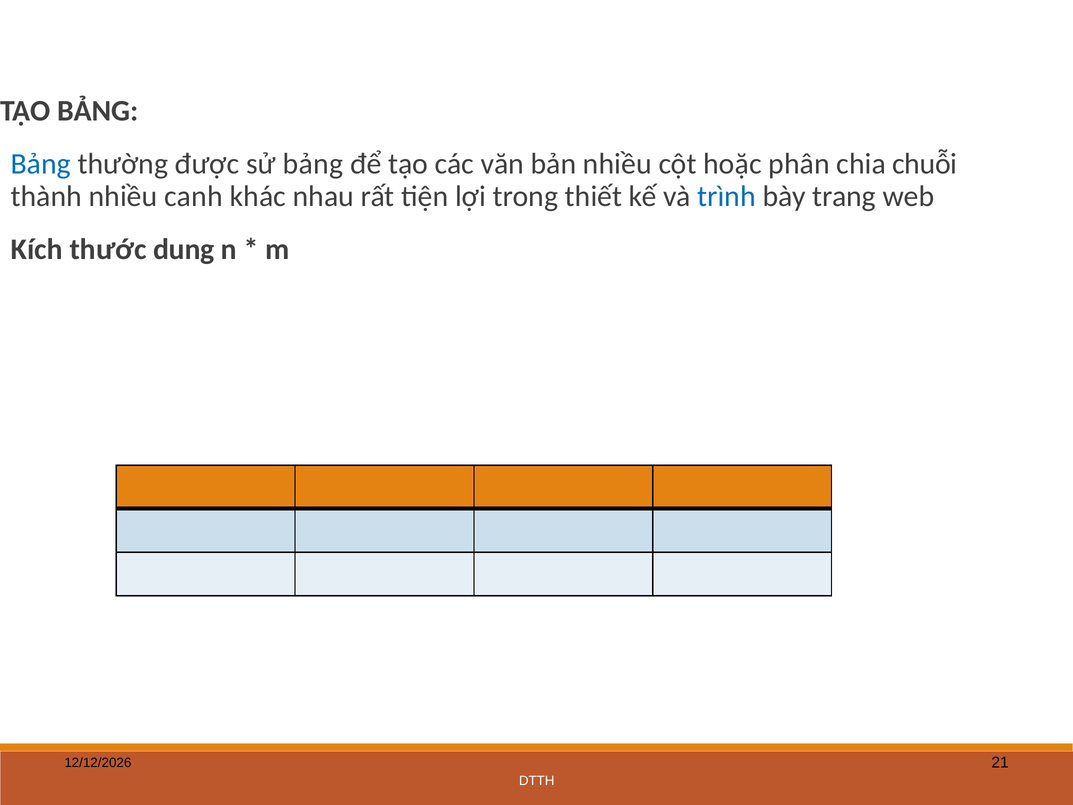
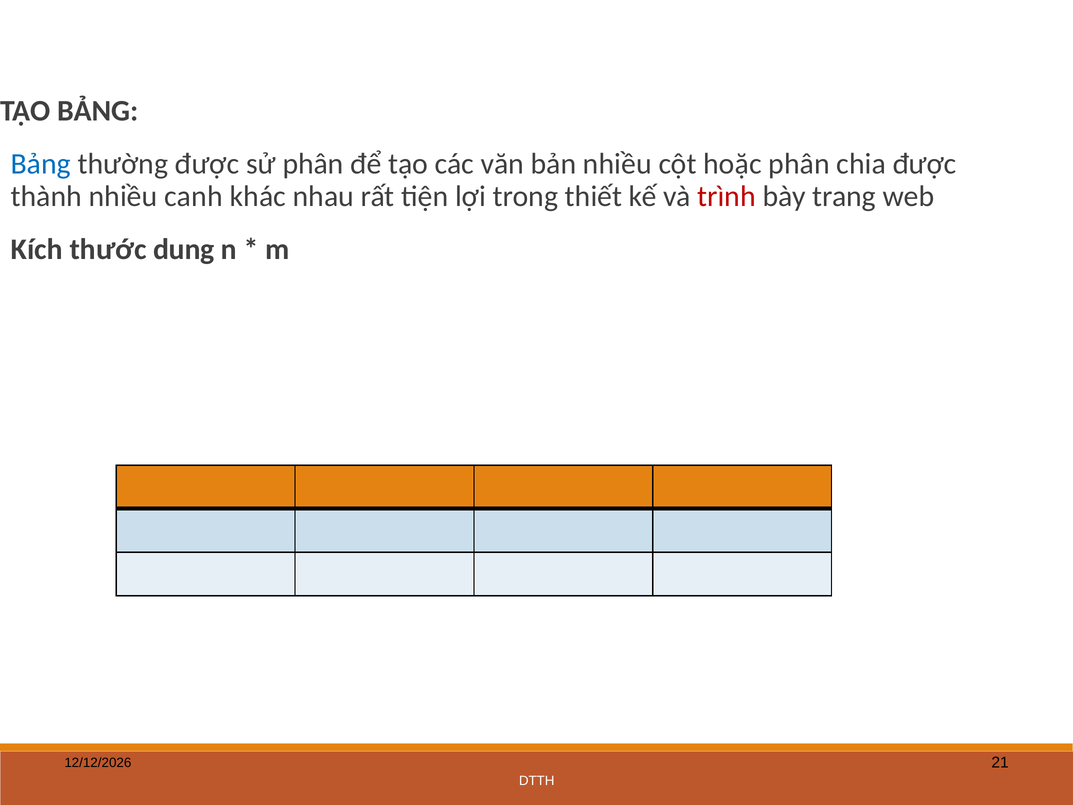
sử bảng: bảng -> phân (313, 164)
chia chuỗi: chuỗi -> được (925, 164)
trình colour: blue -> red (726, 196)
